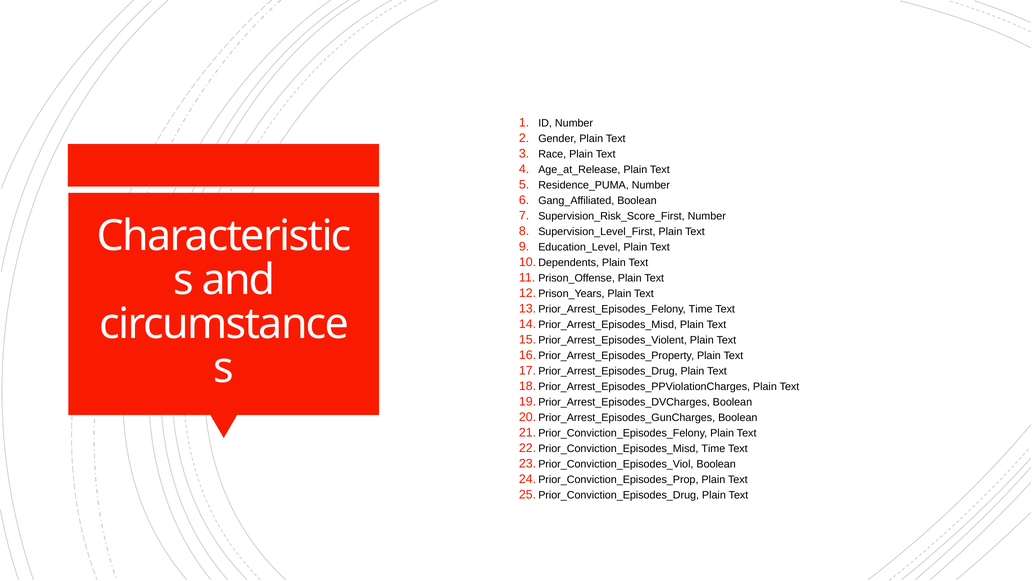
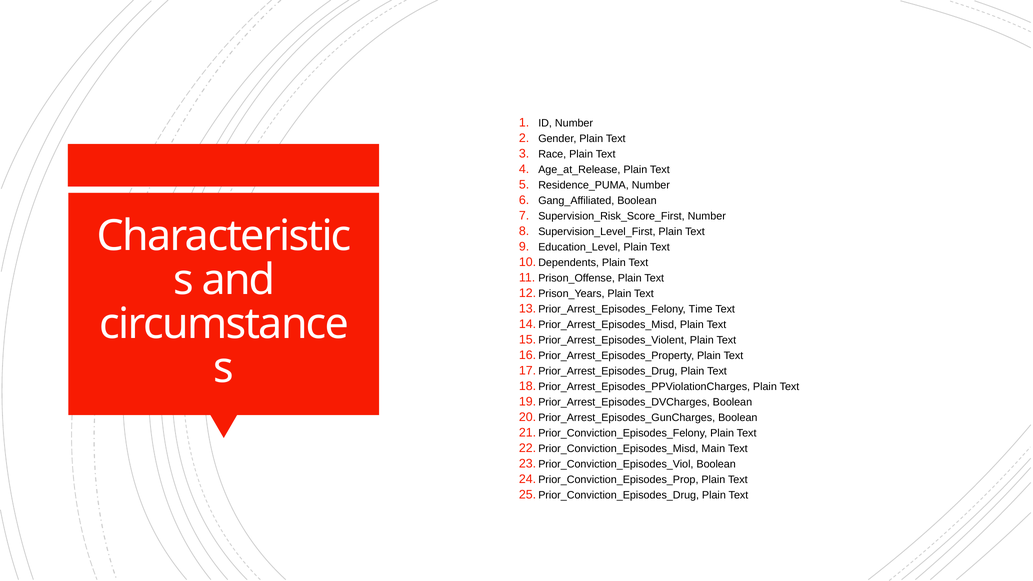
Time: Time -> Main (713, 449)
